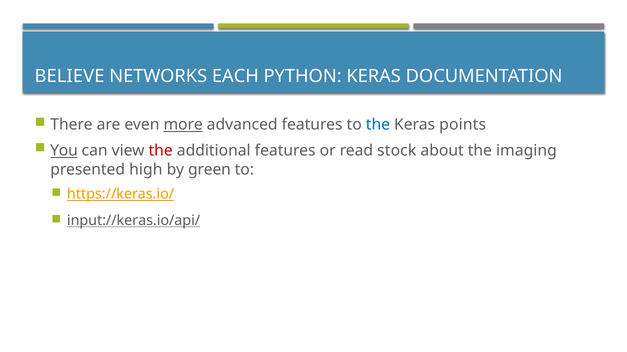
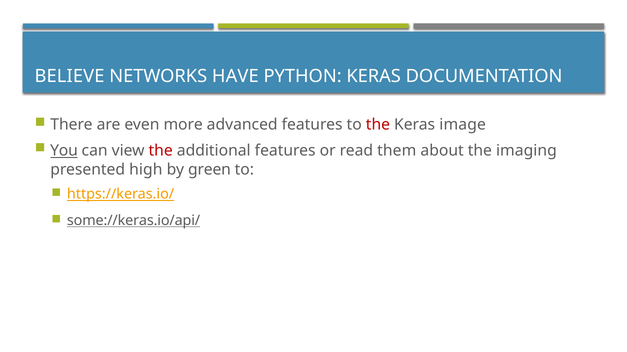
EACH: EACH -> HAVE (235, 76)
more underline: present -> none (183, 125)
the colour: blue -> red (378, 125)
points: points -> image (463, 125)
stock: stock -> them (397, 151)
input://keras.io/api/: input://keras.io/api/ -> some://keras.io/api/ (134, 221)
